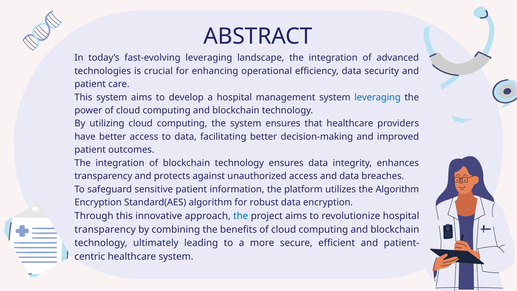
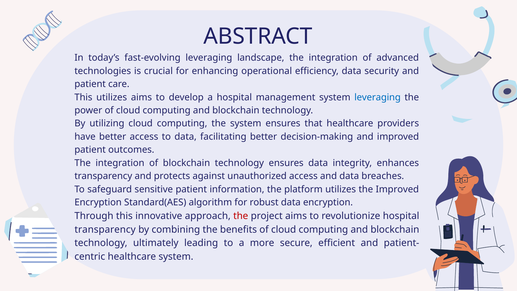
This system: system -> utilizes (112, 97)
the Algorithm: Algorithm -> Improved (397, 189)
the colour: blue -> red (241, 216)
